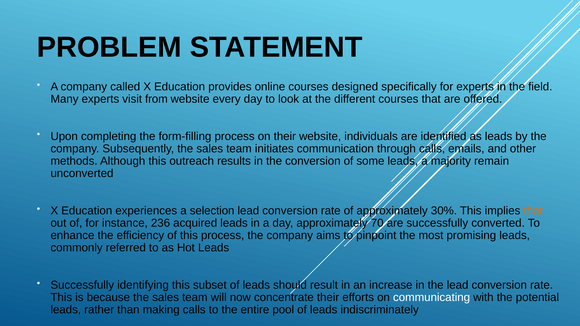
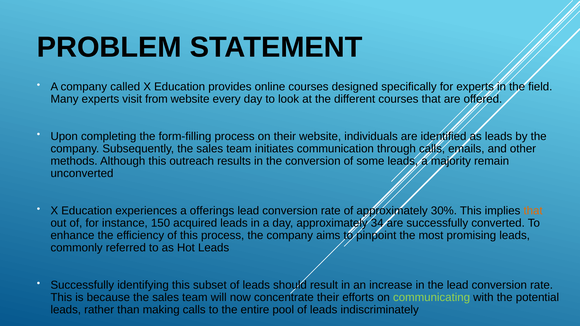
selection: selection -> offerings (212, 211)
236: 236 -> 150 (160, 223)
70: 70 -> 34 (377, 223)
communicating colour: white -> light green (432, 298)
